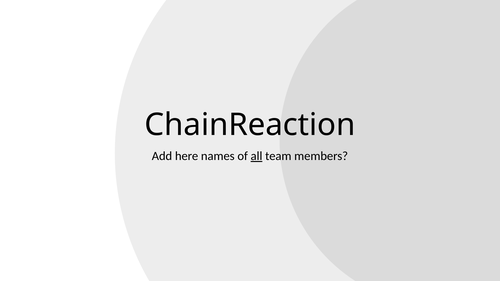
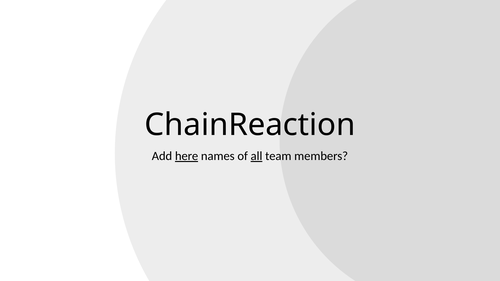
here underline: none -> present (187, 156)
